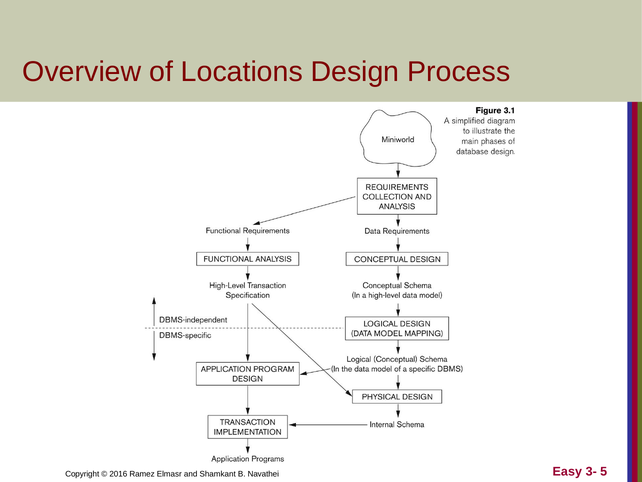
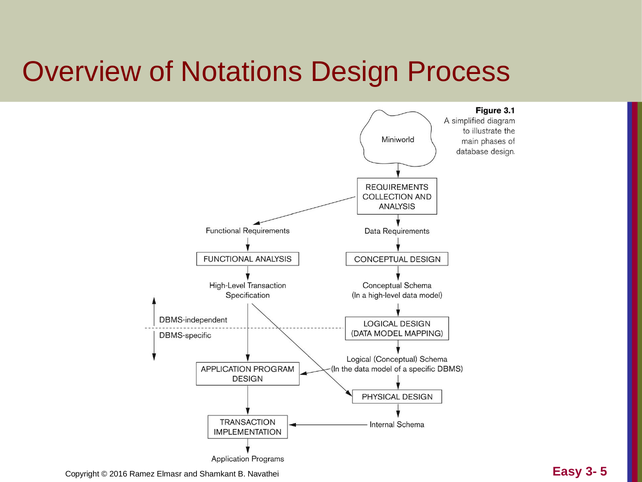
Locations: Locations -> Notations (242, 72)
